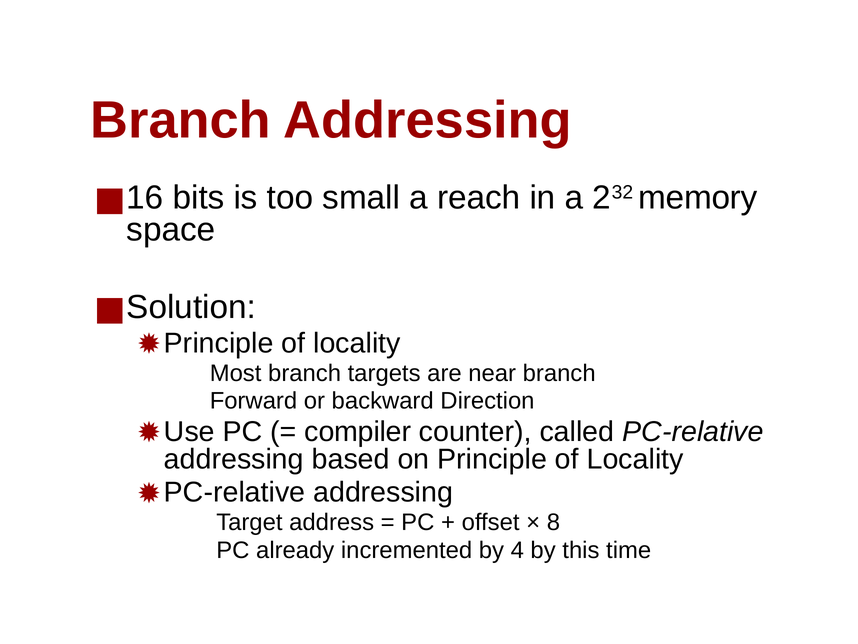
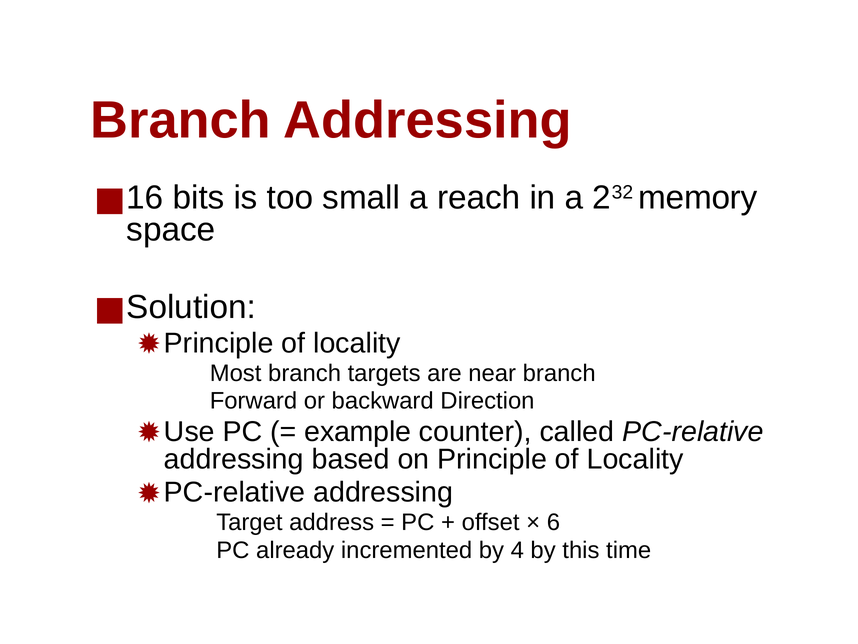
compiler: compiler -> example (358, 431)
8: 8 -> 6 (553, 522)
